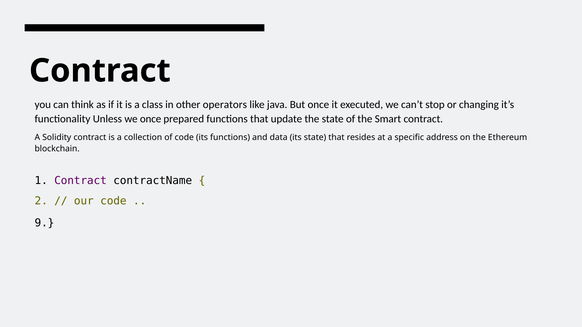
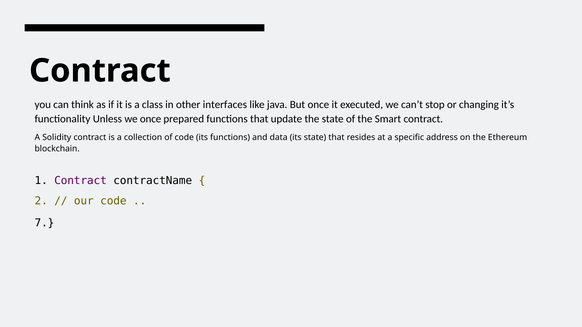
operators: operators -> interfaces (225, 105)
9: 9 -> 7 (44, 223)
